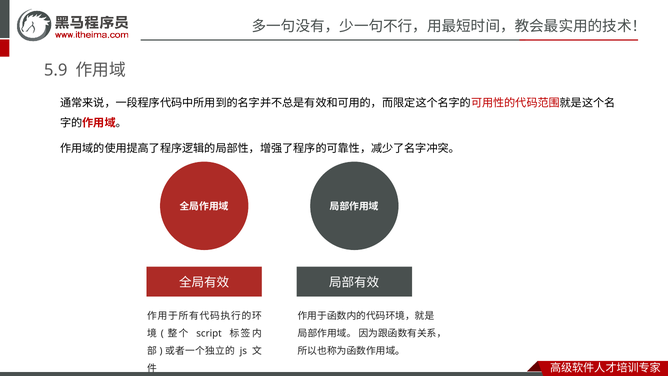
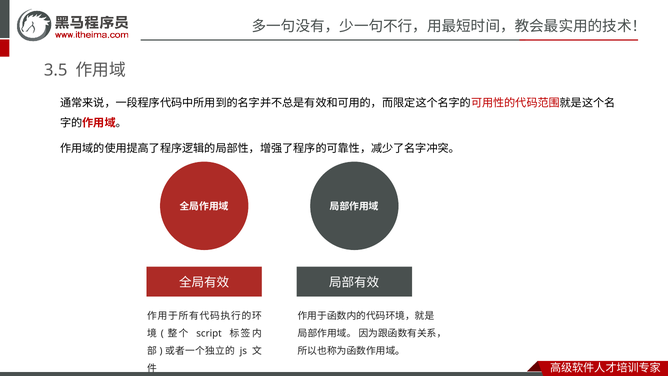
5.9: 5.9 -> 3.5 (56, 70)
